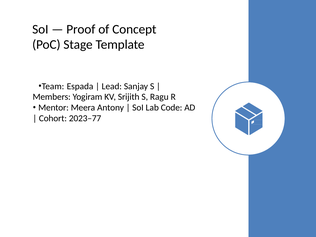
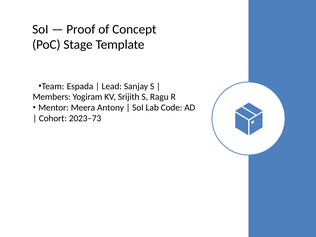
2023–77: 2023–77 -> 2023–73 (85, 118)
